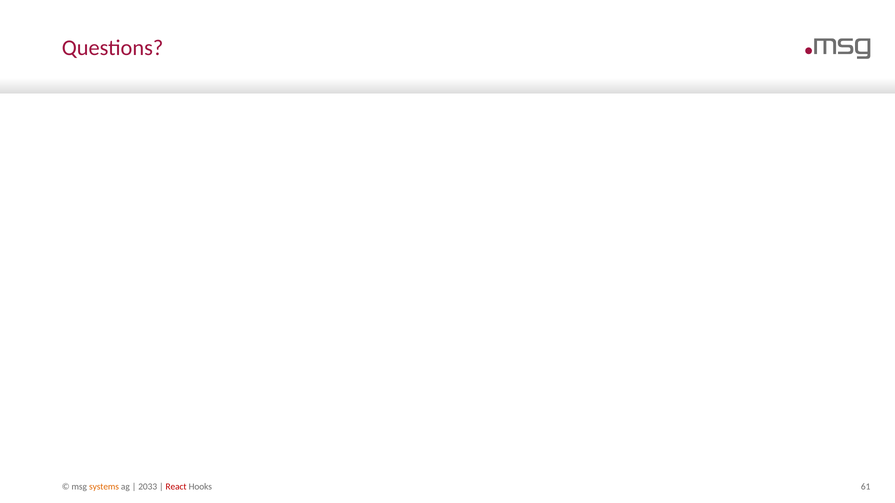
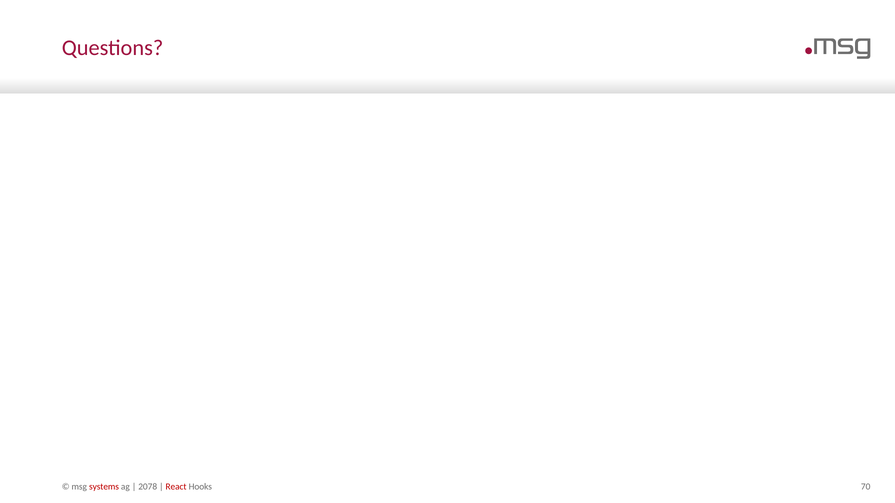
systems colour: orange -> red (104, 487)
2033: 2033 -> 2078 (148, 487)
61: 61 -> 70 (866, 487)
